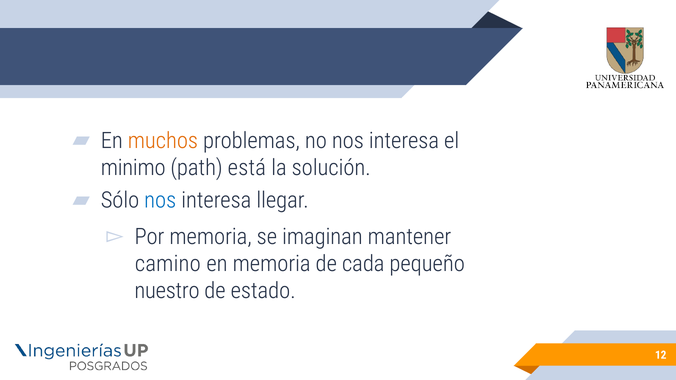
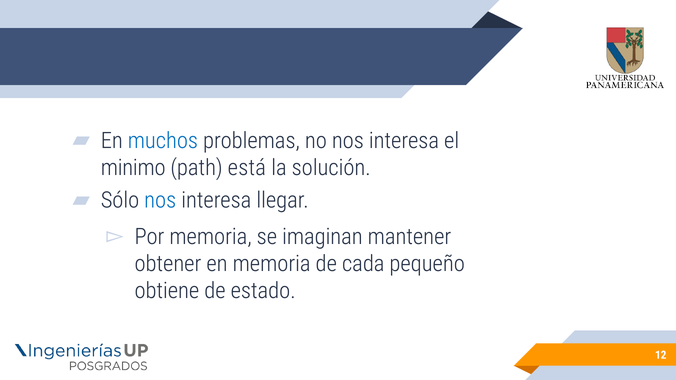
muchos colour: orange -> blue (163, 141)
camino: camino -> obtener (168, 264)
nuestro: nuestro -> obtiene (167, 291)
